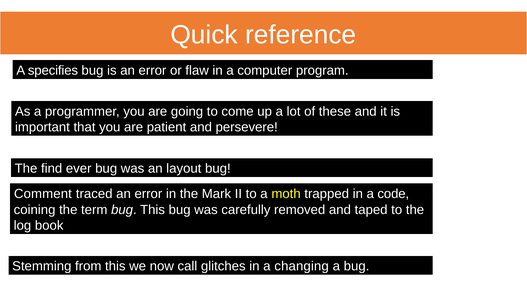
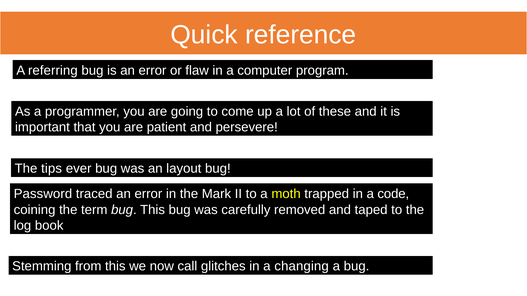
specifies: specifies -> referring (53, 71)
find: find -> tips (52, 169)
Comment: Comment -> Password (43, 194)
